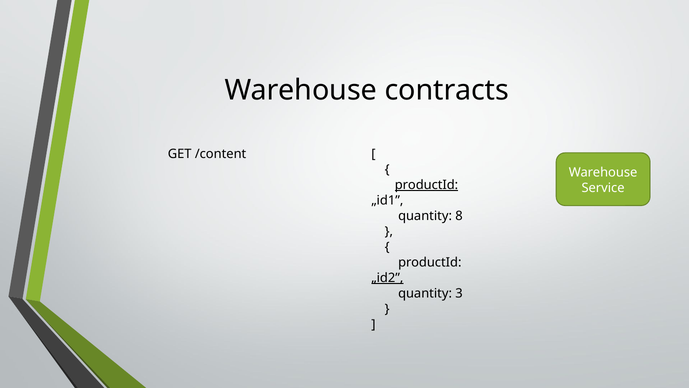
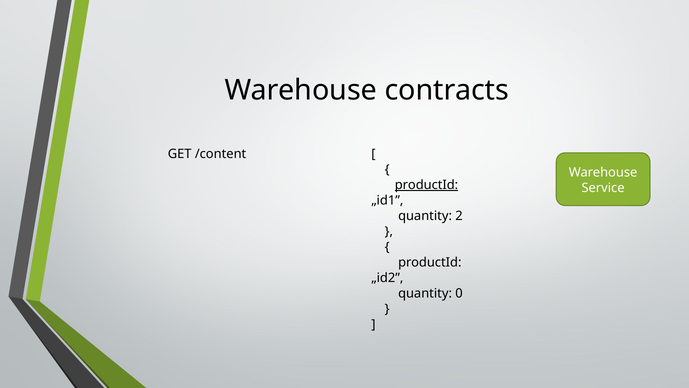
8: 8 -> 2 (459, 216)
„id2 underline: present -> none (387, 278)
3: 3 -> 0 (459, 293)
